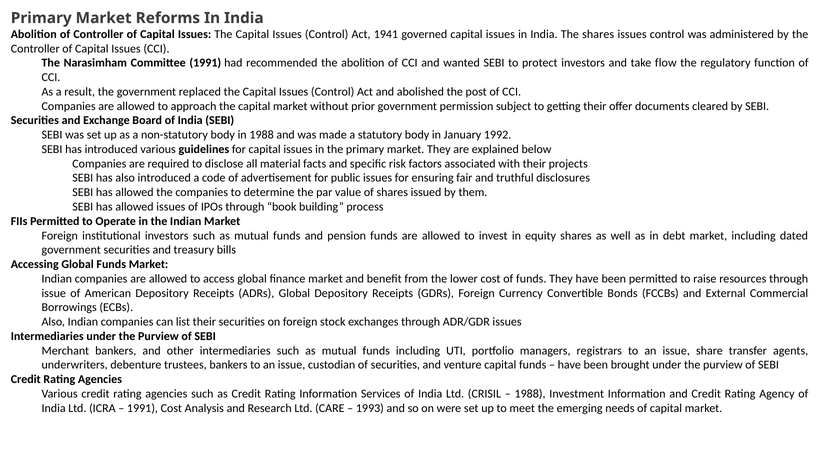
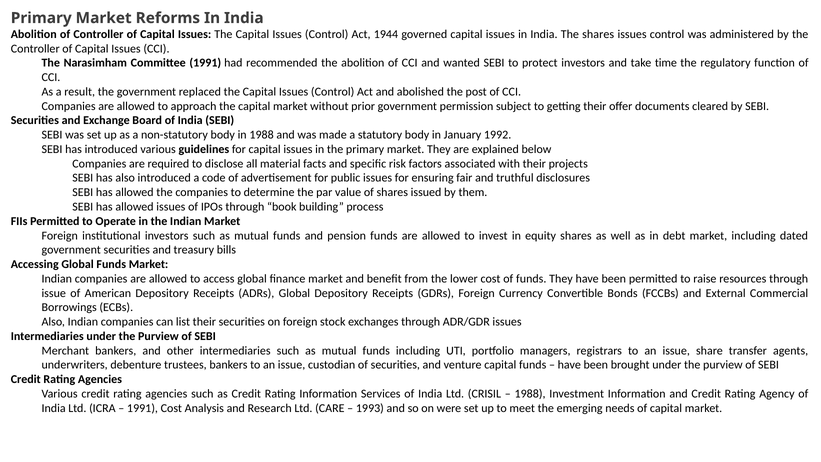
1941: 1941 -> 1944 (386, 34)
flow: flow -> time (666, 63)
